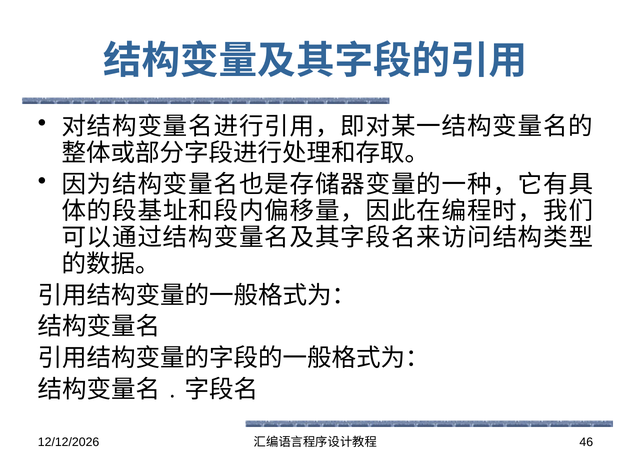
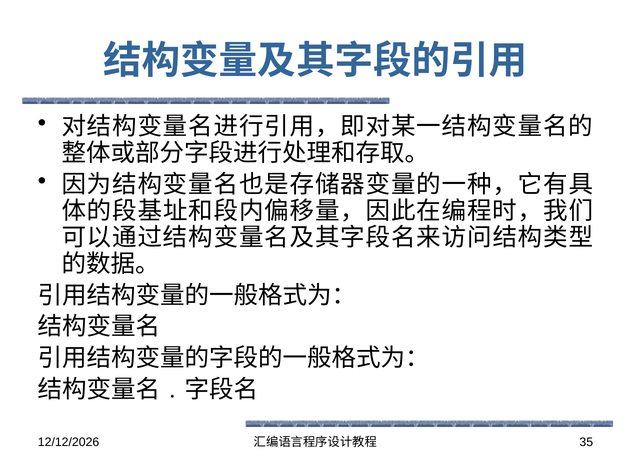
46: 46 -> 35 (586, 442)
